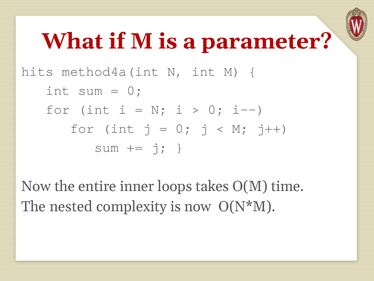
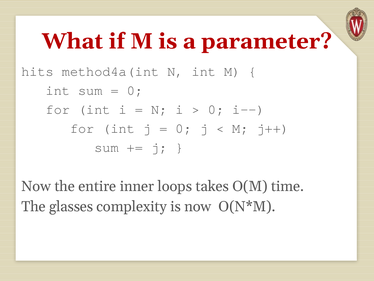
nested: nested -> glasses (71, 206)
